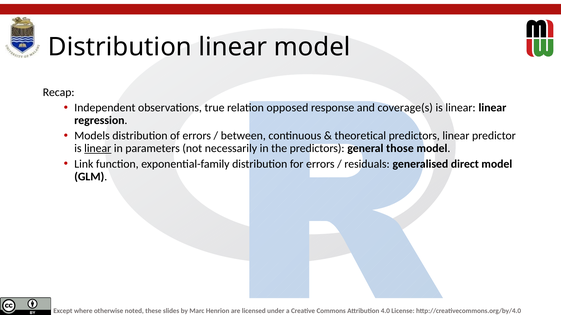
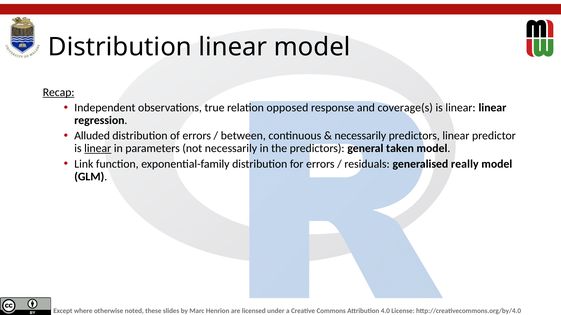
Recap underline: none -> present (59, 92)
Models: Models -> Alluded (92, 136)
theoretical: theoretical -> necessarily (360, 136)
those: those -> taken (400, 149)
direct: direct -> really (465, 164)
